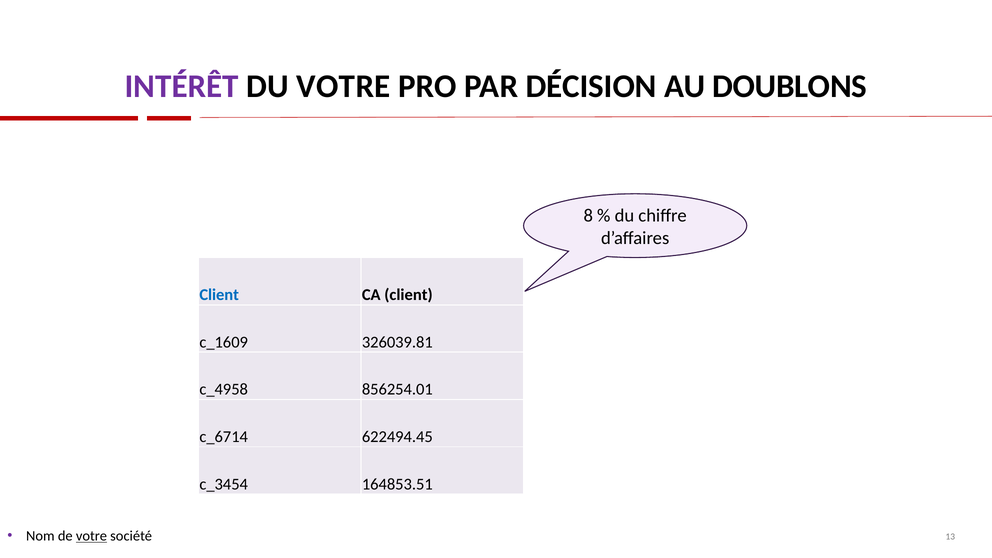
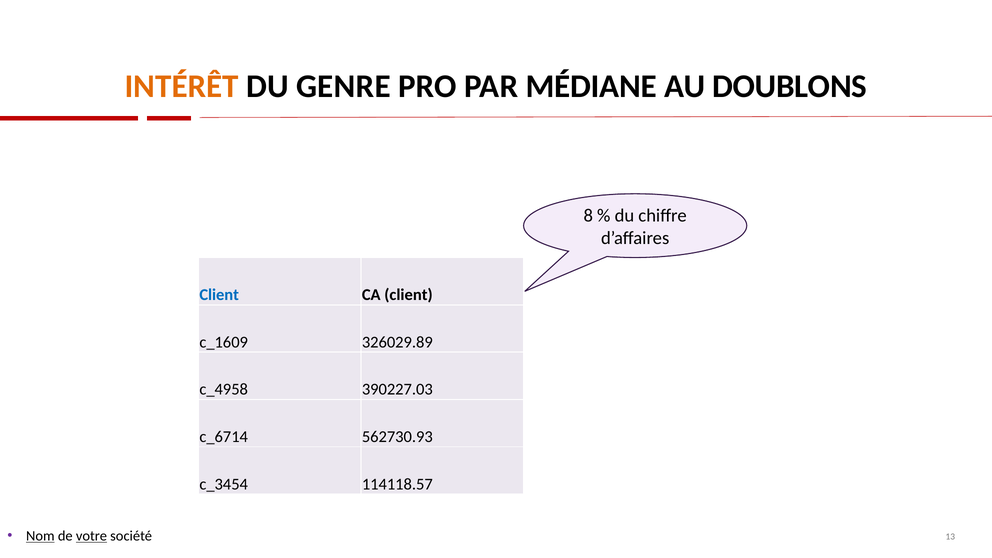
INTÉRÊT colour: purple -> orange (182, 86)
DU VOTRE: VOTRE -> GENRE (343, 86)
DÉCISION: DÉCISION -> MÉDIANE (591, 86)
326039.81: 326039.81 -> 326029.89 (397, 342)
856254.01: 856254.01 -> 390227.03 (397, 390)
622494.45: 622494.45 -> 562730.93 (397, 437)
164853.51: 164853.51 -> 114118.57 (397, 484)
Nom underline: none -> present (40, 536)
